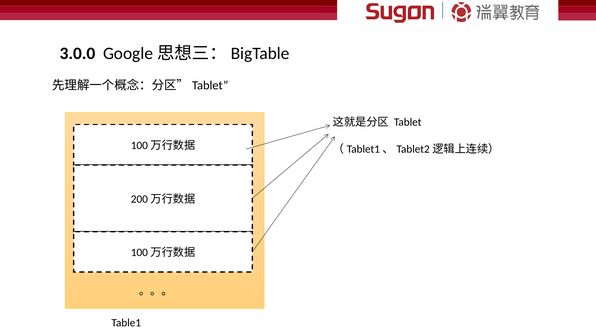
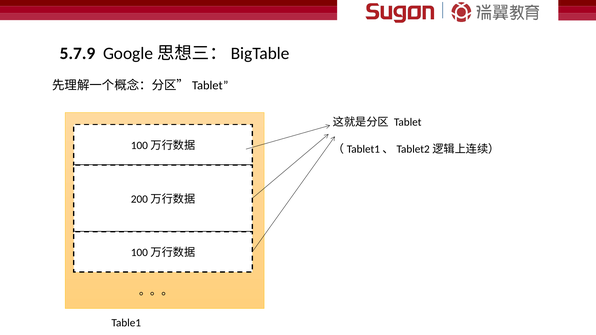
3.0.0: 3.0.0 -> 5.7.9 (77, 54)
